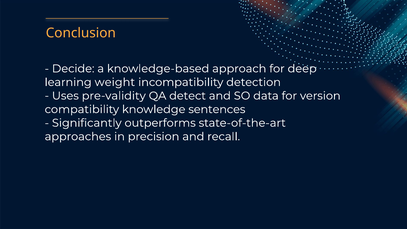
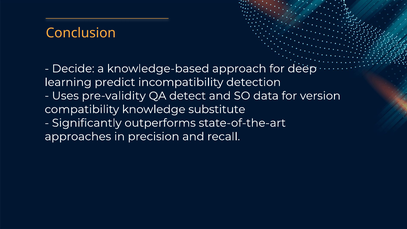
weight: weight -> predict (115, 82)
sentences: sentences -> substitute (217, 109)
